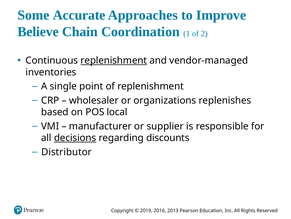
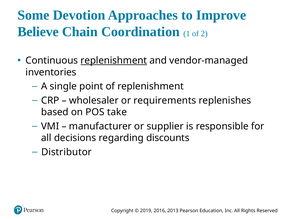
Accurate: Accurate -> Devotion (79, 15)
organizations: organizations -> requirements (165, 100)
local: local -> take (117, 112)
decisions underline: present -> none (75, 137)
